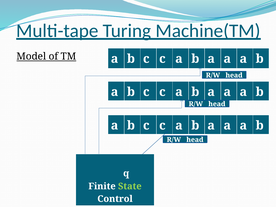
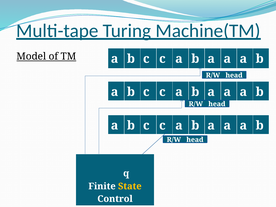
State colour: light green -> yellow (130, 186)
